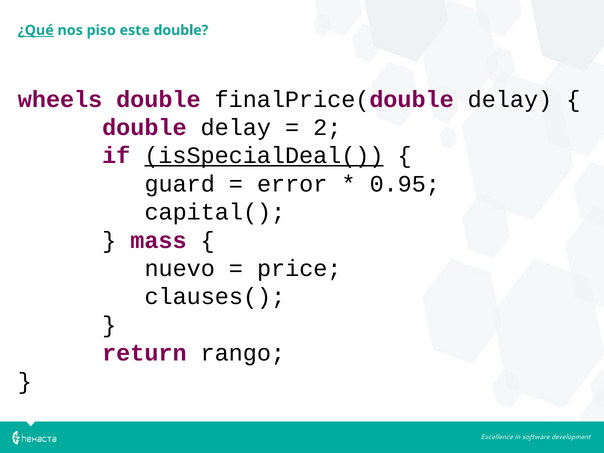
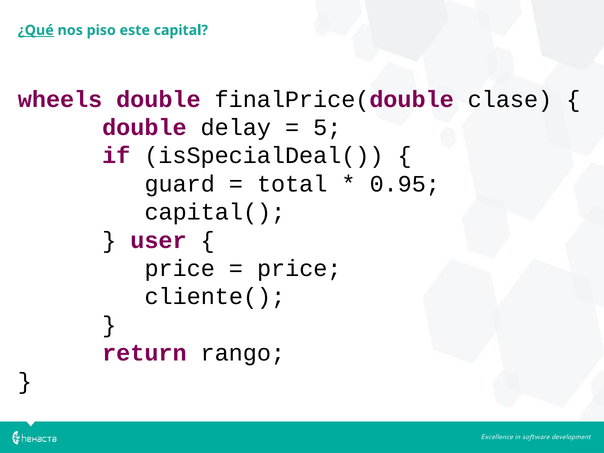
este double: double -> capital (181, 30)
finalPrice(double delay: delay -> clase (510, 99)
2: 2 -> 5 (327, 128)
isSpecialDeal( underline: present -> none (264, 156)
error: error -> total (292, 184)
mass: mass -> user (158, 240)
nuevo: nuevo -> price (180, 269)
clauses(: clauses( -> cliente( (215, 297)
